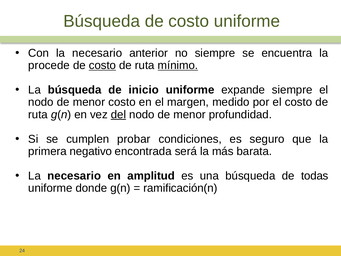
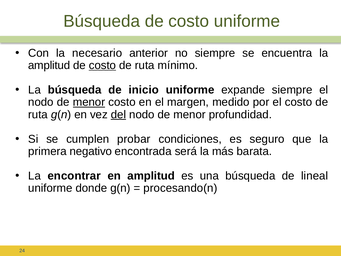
procede: procede -> amplitud (49, 65)
mínimo underline: present -> none (178, 65)
menor underline: none -> present (89, 102)
necesario: necesario -> encontrar (74, 176)
todas: todas -> lineal (315, 176)
ramificación(n: ramificación(n -> procesando(n (180, 188)
